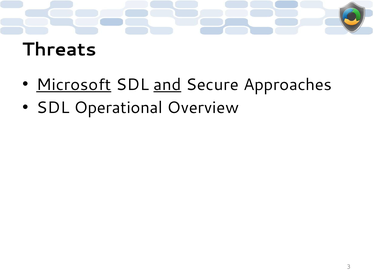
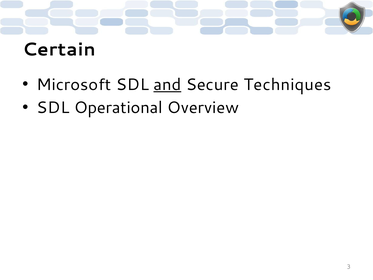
Threats: Threats -> Certain (59, 49)
Microsoft underline: present -> none (74, 84)
Approaches: Approaches -> Techniques (287, 84)
